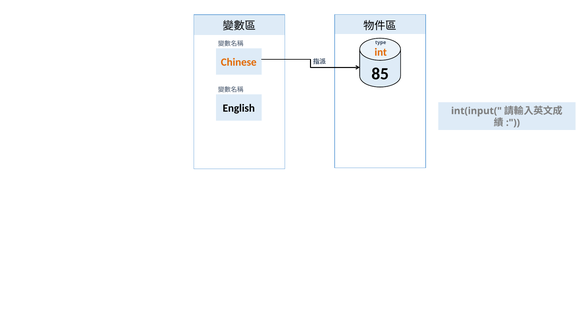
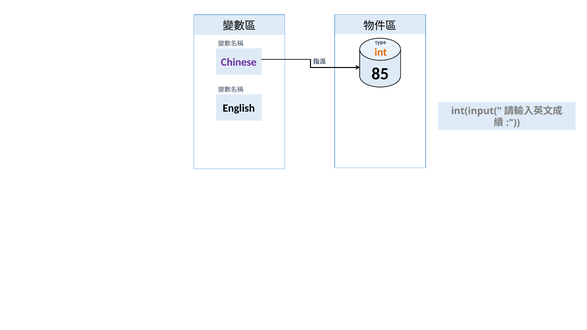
Chinese colour: orange -> purple (239, 62)
